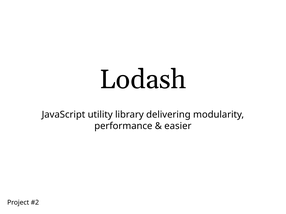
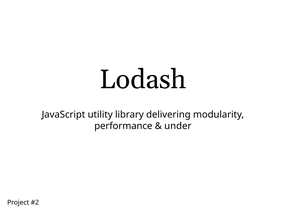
easier: easier -> under (178, 126)
